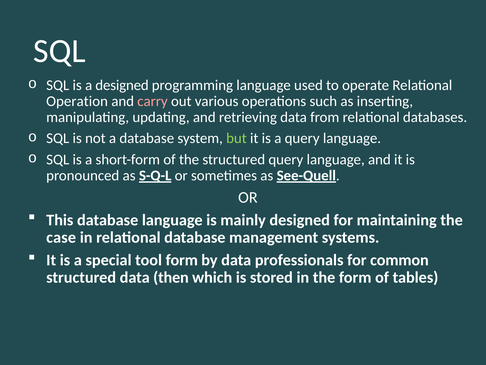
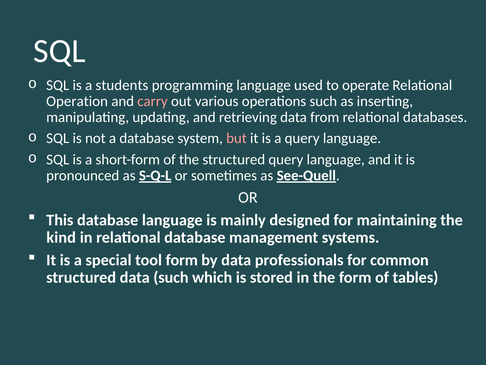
a designed: designed -> students (122, 85)
but colour: light green -> pink (236, 138)
case: case -> kind (61, 237)
data then: then -> such (171, 277)
